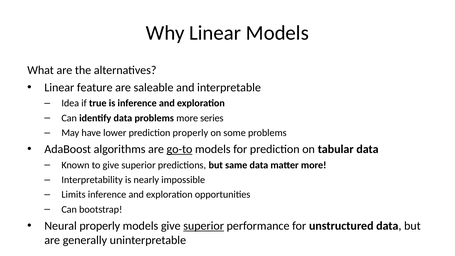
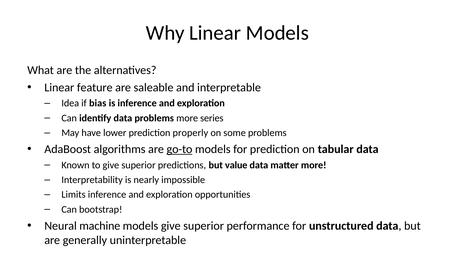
true: true -> bias (98, 103)
same: same -> value (236, 165)
Neural properly: properly -> machine (100, 226)
superior underline: present -> none (204, 226)
